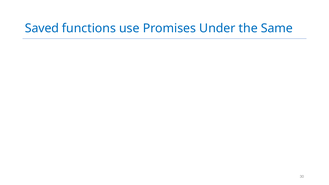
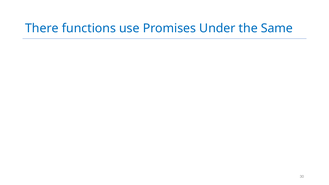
Saved: Saved -> There (42, 28)
